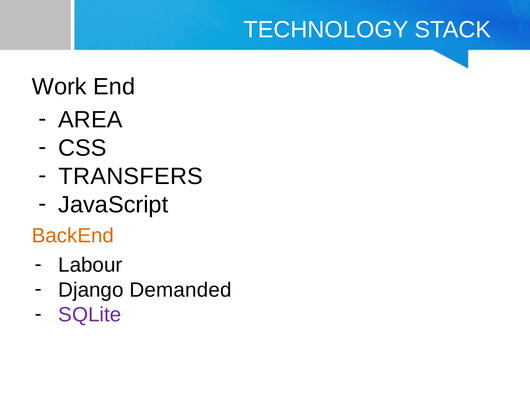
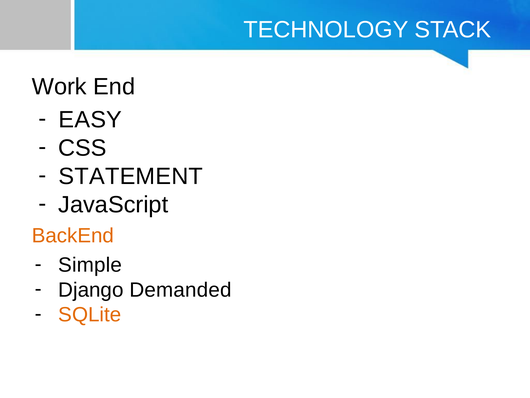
AREA: AREA -> EASY (90, 120)
TRANSFERS: TRANSFERS -> STATEMENT (131, 176)
Labour: Labour -> Simple (90, 265)
SQLite colour: purple -> orange (90, 314)
